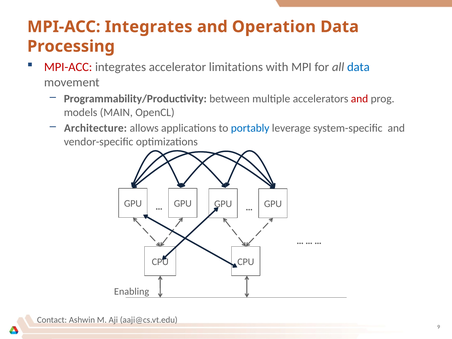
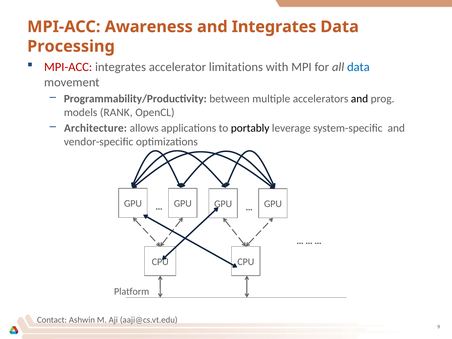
Integrates: Integrates -> Awareness (149, 27)
and Operation: Operation -> Integrates (274, 27)
and colour: red -> black (360, 99)
MAIN: MAIN -> RANK (116, 112)
portably colour: blue -> black (250, 128)
Enabling: Enabling -> Platform (132, 291)
